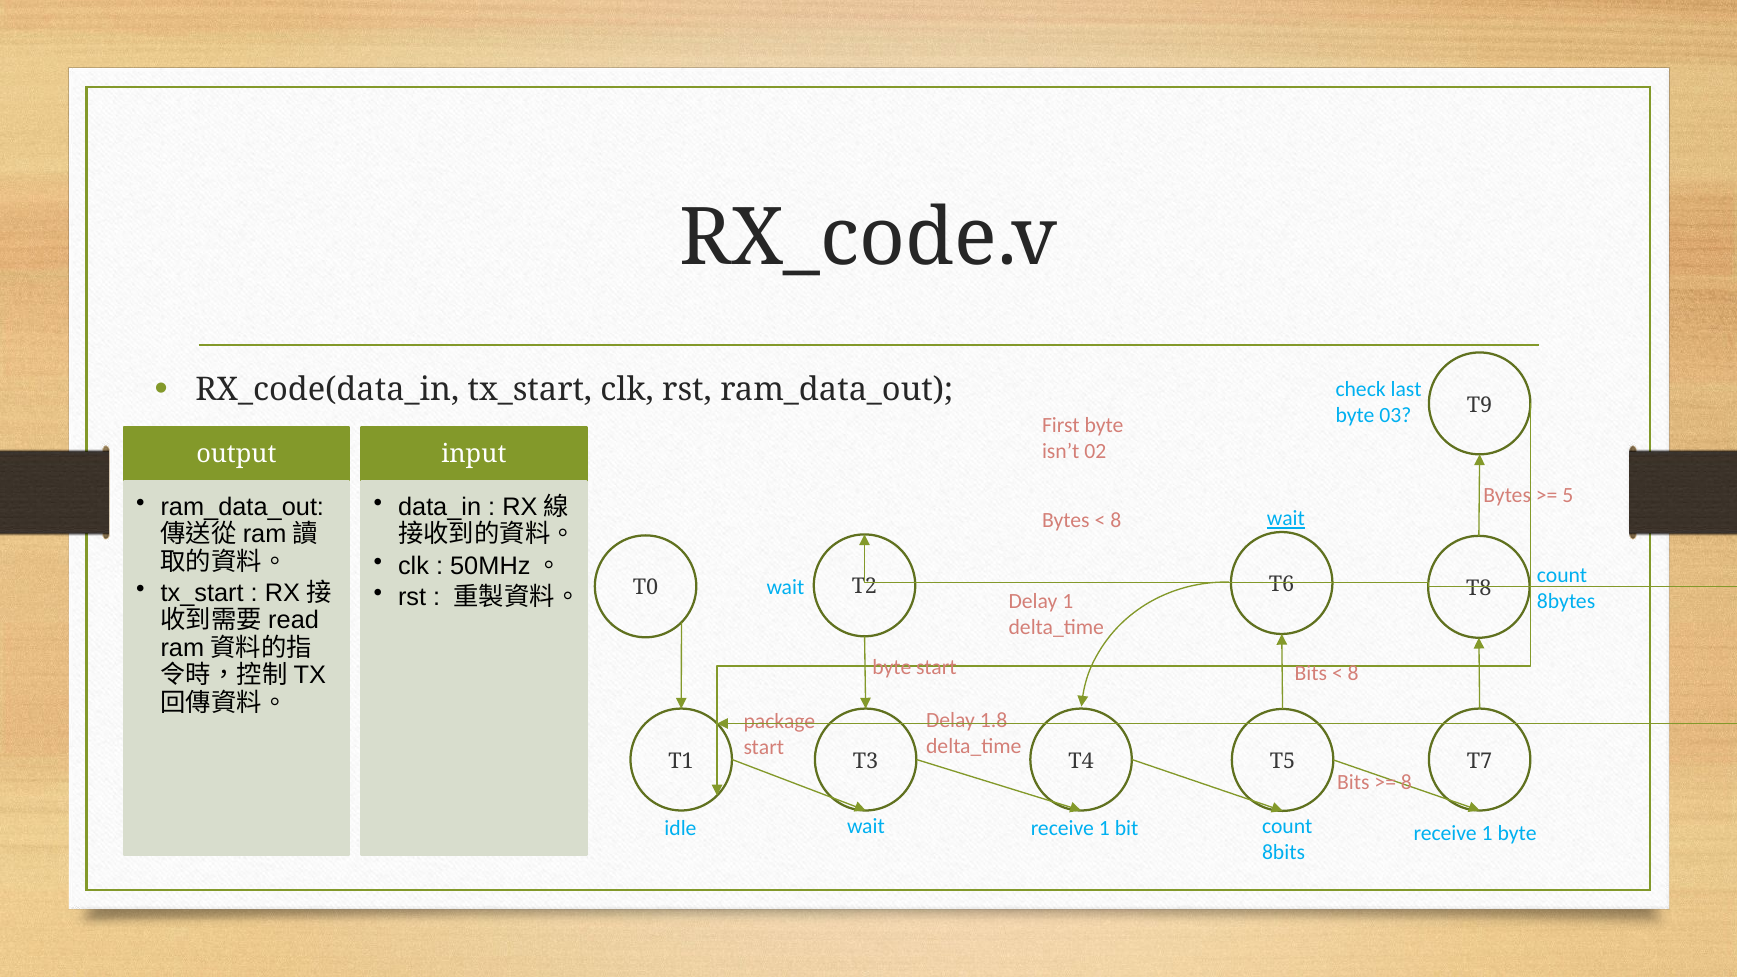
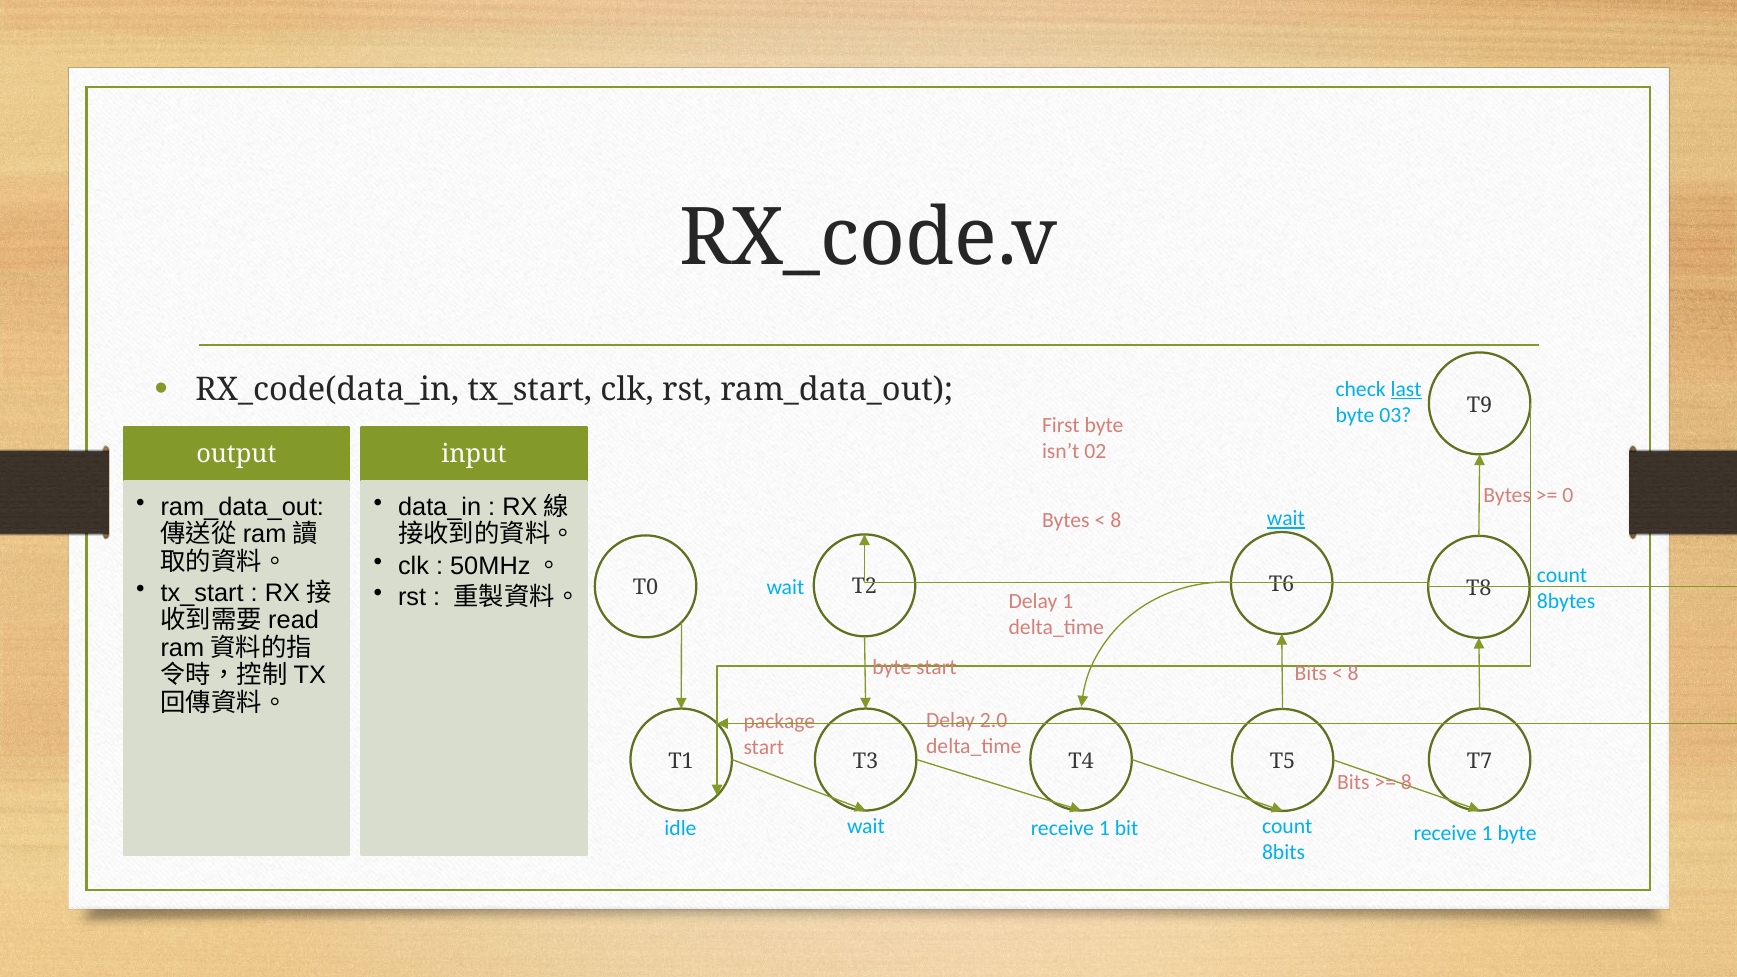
last underline: none -> present (1406, 389)
5: 5 -> 0 (1568, 495)
1.8: 1.8 -> 2.0 (994, 721)
